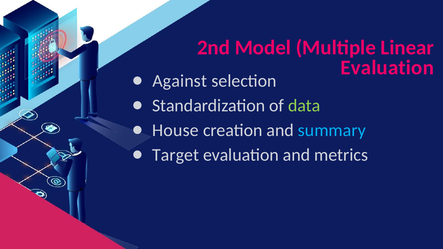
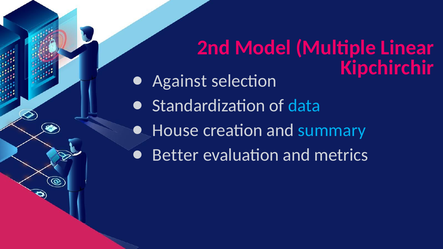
Evaluation: Evaluation -> Kipchirchir (387, 68)
data colour: light green -> light blue (304, 106)
Target: Target -> Better (176, 155)
